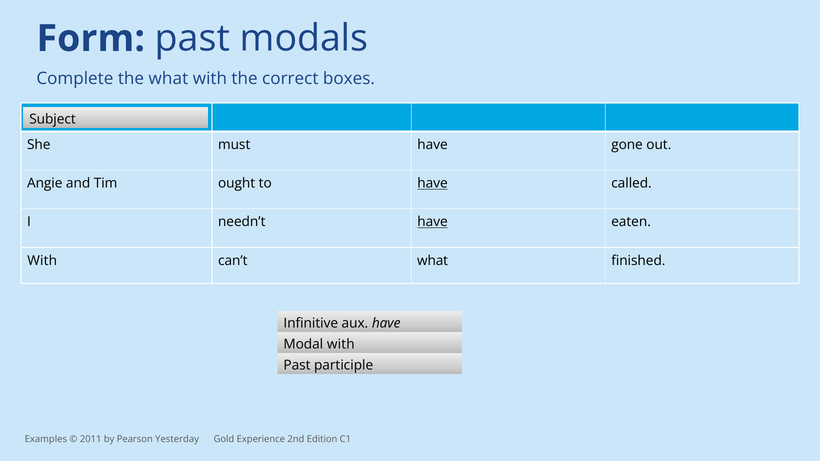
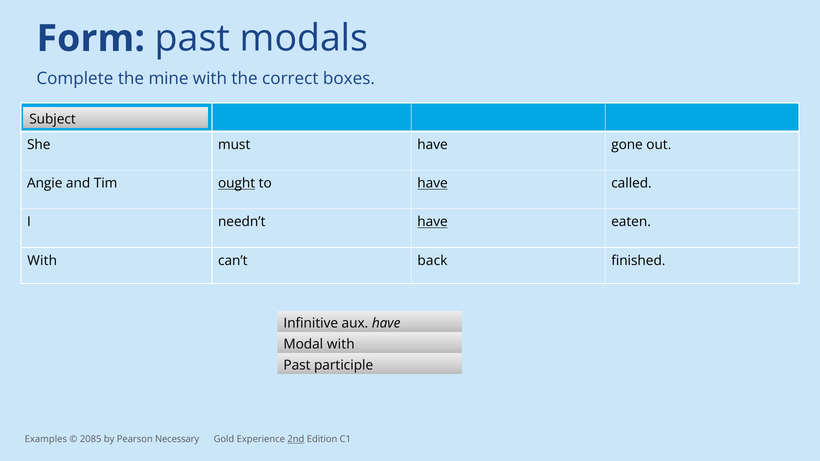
the what: what -> mine (168, 79)
ought underline: none -> present (237, 183)
can’t what: what -> back (432, 261)
2011: 2011 -> 2085 (91, 440)
Yesterday: Yesterday -> Necessary (177, 440)
2nd underline: none -> present (296, 440)
